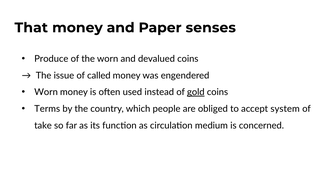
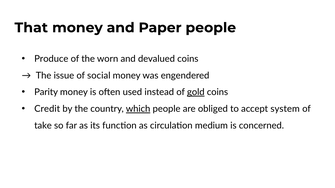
Paper senses: senses -> people (211, 28)
called: called -> social (99, 76)
Worn: Worn -> Parity (46, 92)
Terms: Terms -> Credit (47, 109)
which underline: none -> present (138, 109)
